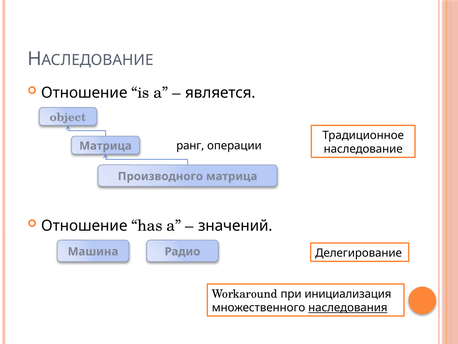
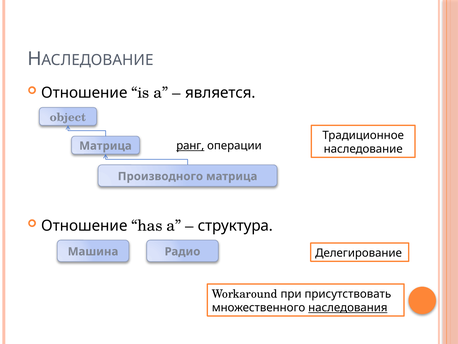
ранг underline: none -> present (190, 146)
значений: значений -> структура (235, 225)
инициализация: инициализация -> присутствовать (348, 293)
